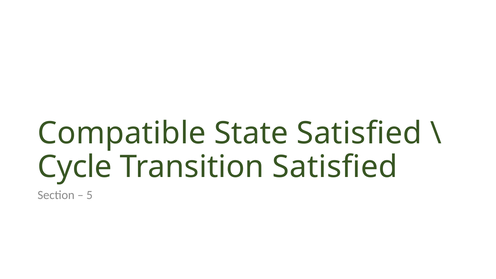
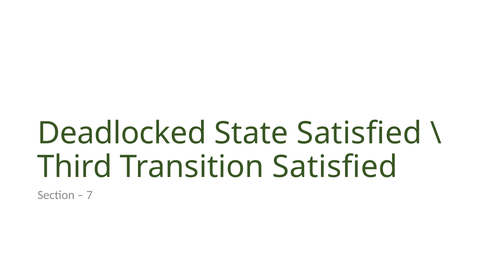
Compatible: Compatible -> Deadlocked (122, 133)
Cycle: Cycle -> Third (75, 167)
5: 5 -> 7 (89, 195)
